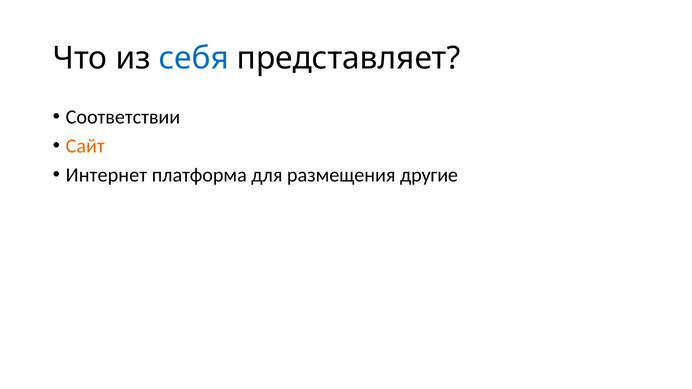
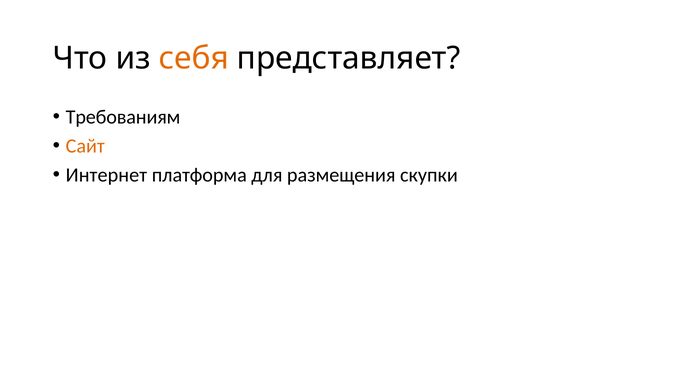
себя colour: blue -> orange (194, 58)
Соответствии: Соответствии -> Требованиям (123, 117)
другие: другие -> скупки (429, 175)
